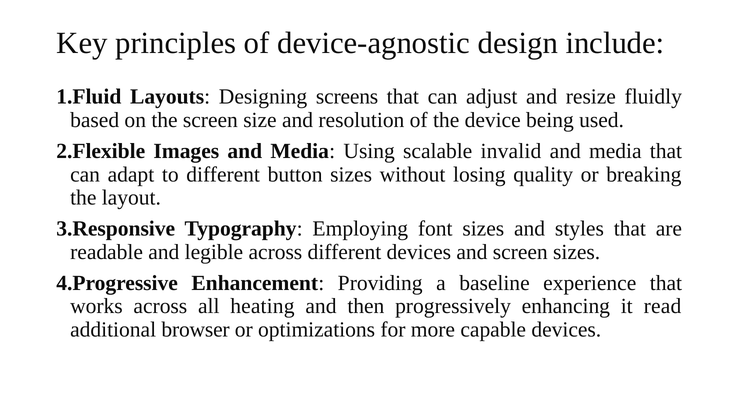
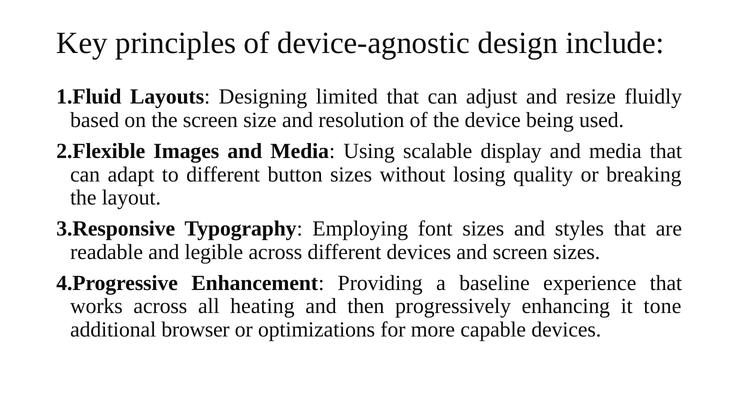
screens: screens -> limited (347, 97)
invalid: invalid -> display (511, 151)
read: read -> tone (662, 306)
